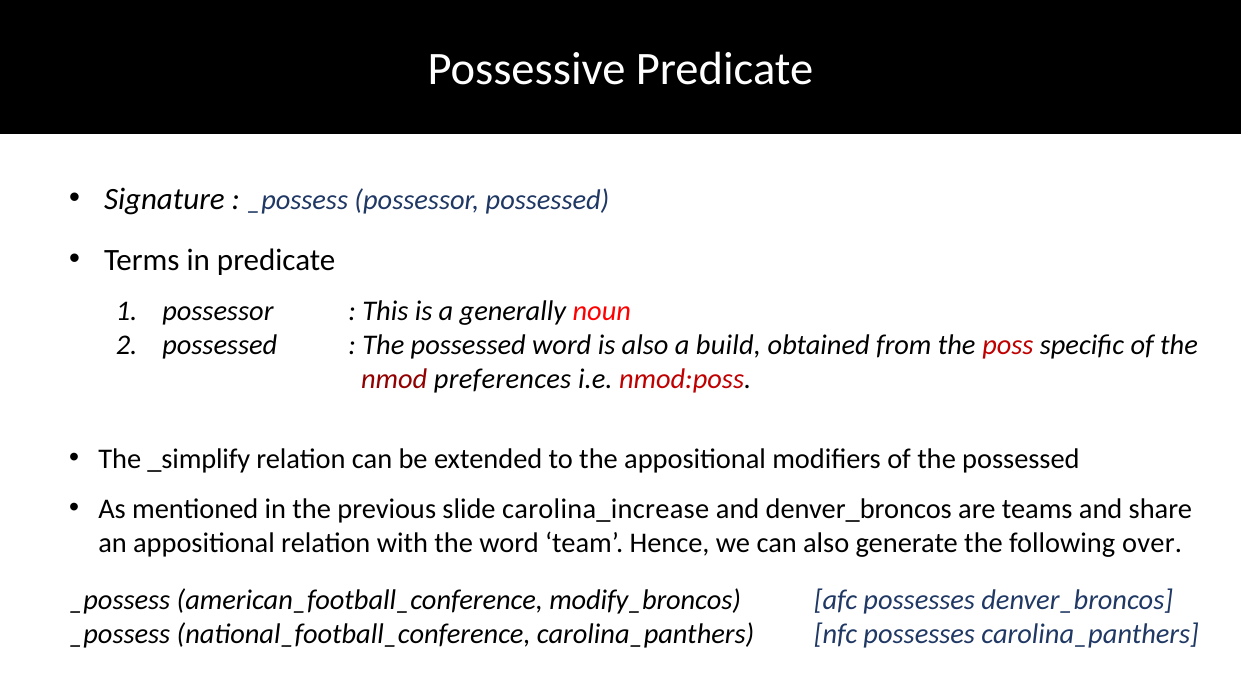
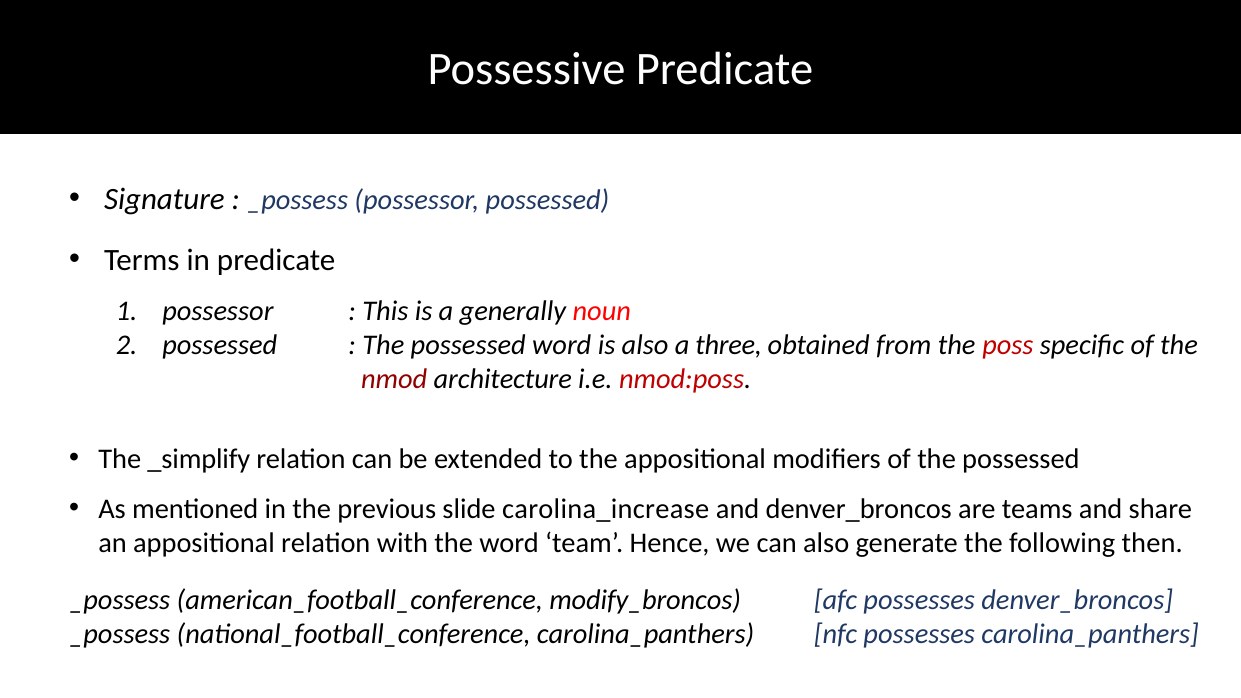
build: build -> three (729, 345)
preferences: preferences -> architecture (503, 380)
over: over -> then (1152, 543)
